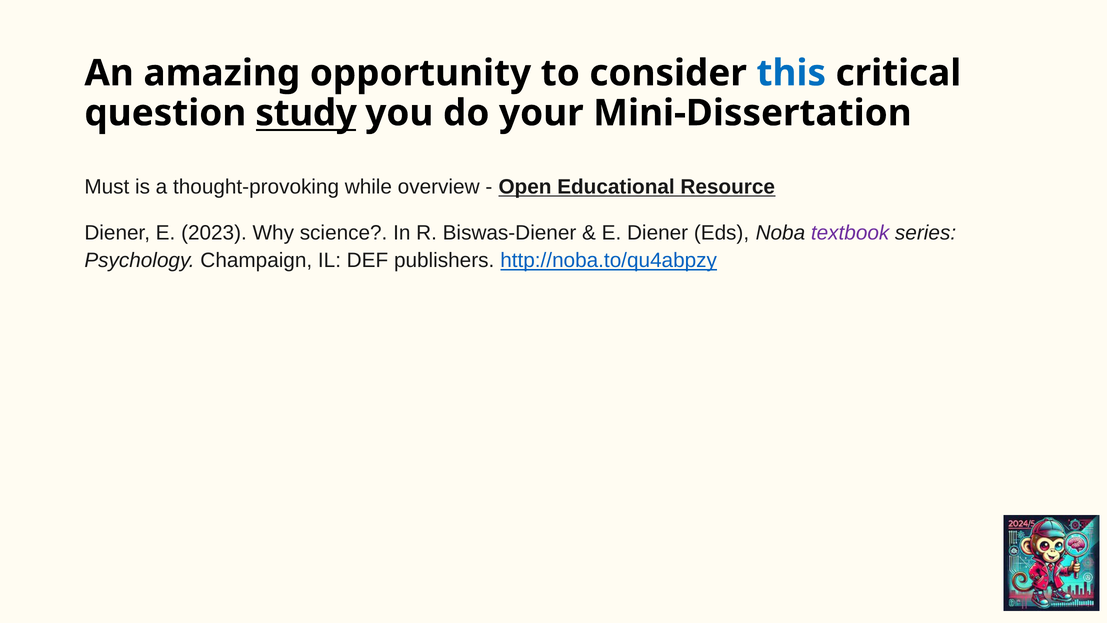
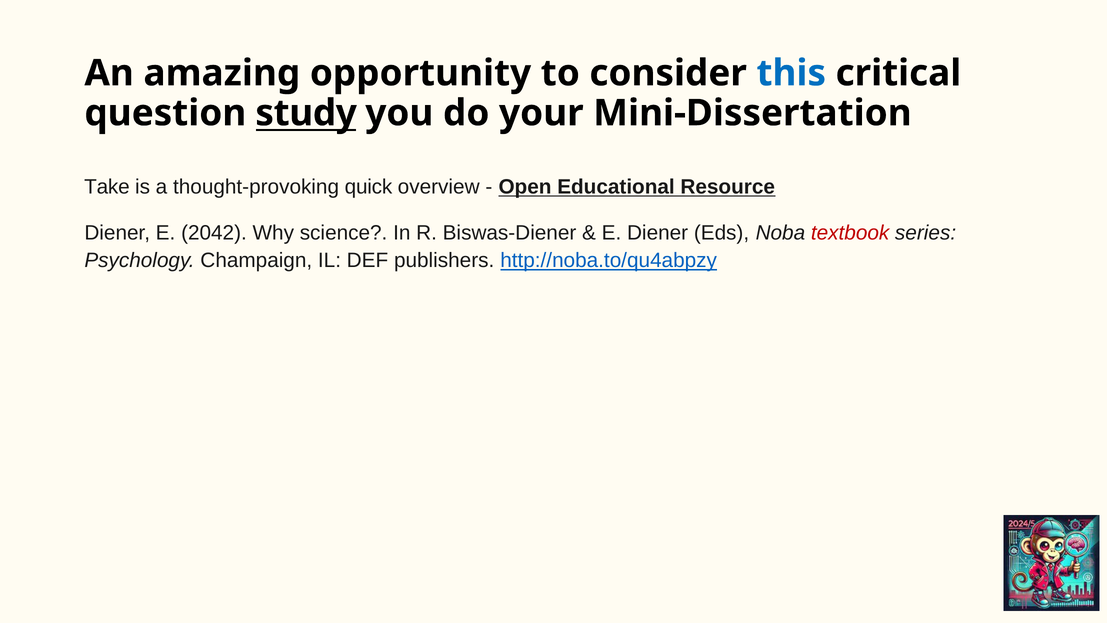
Must: Must -> Take (107, 187)
while: while -> quick (368, 187)
2023: 2023 -> 2042 (214, 233)
textbook colour: purple -> red (850, 233)
